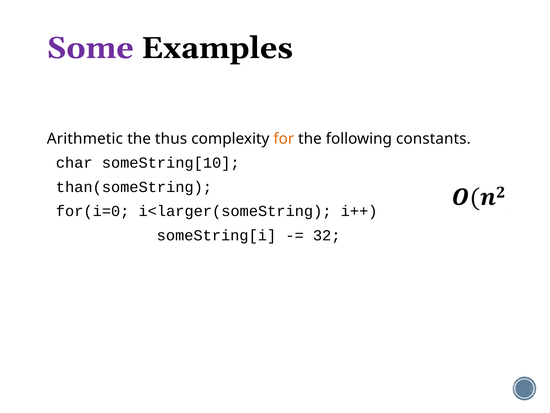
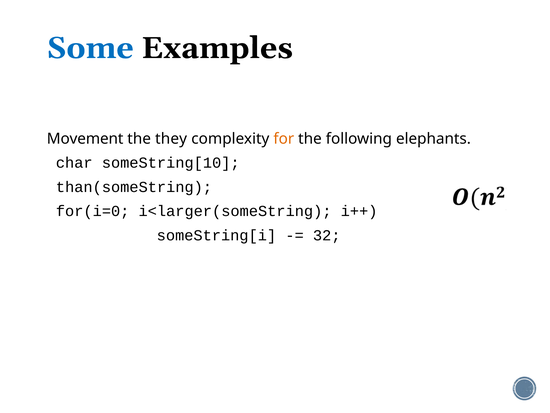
Some colour: purple -> blue (90, 48)
Arithmetic: Arithmetic -> Movement (85, 138)
thus: thus -> they (171, 138)
constants: constants -> elephants (433, 138)
